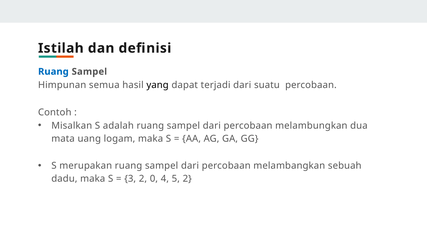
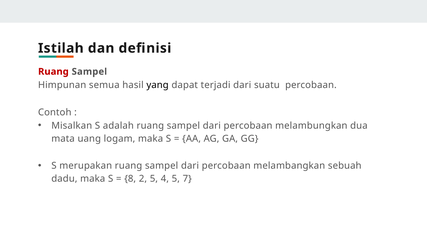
Ruang colour: blue -> red (53, 72)
3: 3 -> 8 (130, 179)
2 0: 0 -> 5 (154, 179)
5 2: 2 -> 7 (187, 179)
